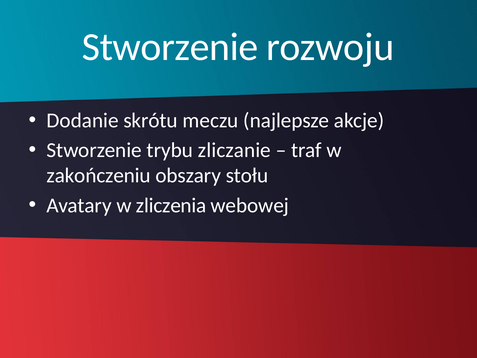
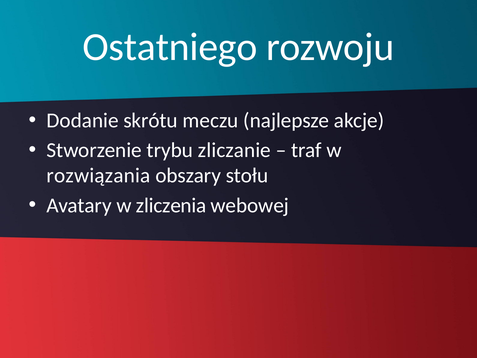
Stworzenie: Stworzenie -> Ostatniego (170, 47)
zakończeniu: zakończeniu -> rozwiązania (98, 176)
